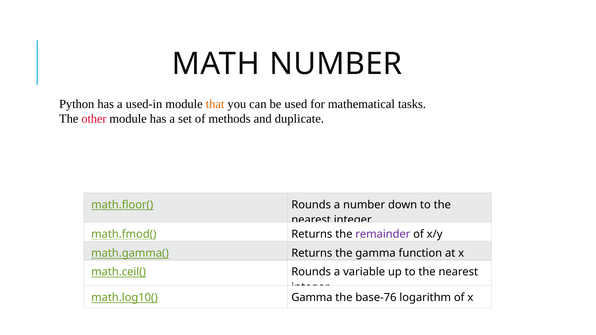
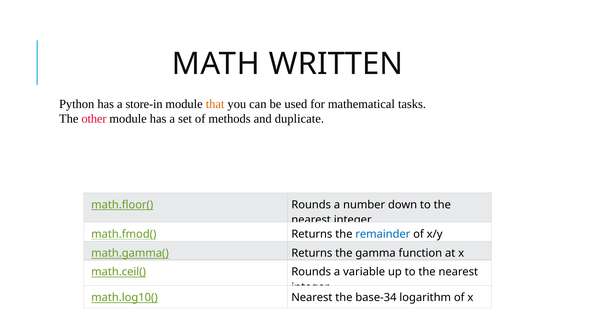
MATH NUMBER: NUMBER -> WRITTEN (336, 64)
used-in: used-in -> store-in (144, 104)
remainder colour: purple -> blue (383, 234)
math.log10( Gamma: Gamma -> Nearest (312, 298)
base-76: base-76 -> base-34 (376, 298)
